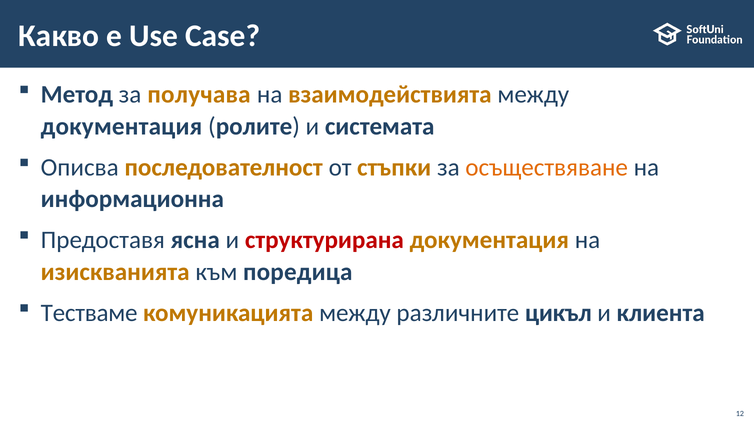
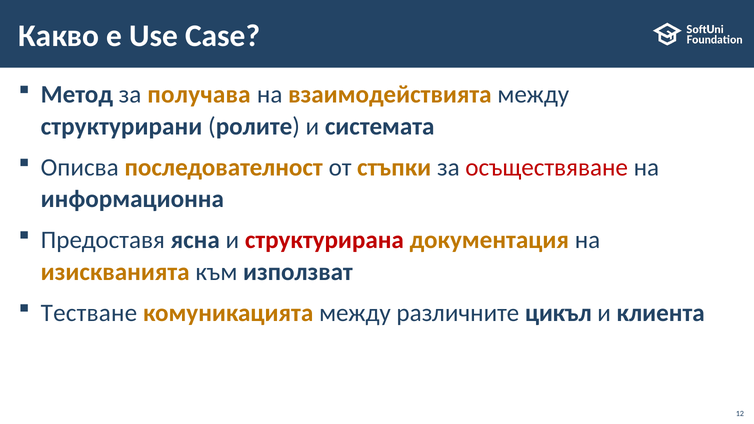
документация: документация -> структурирани (122, 126)
осъществяване colour: orange -> red (547, 167)
поредица: поредица -> използват (298, 272)
Тестваме: Тестваме -> Тестване (89, 313)
